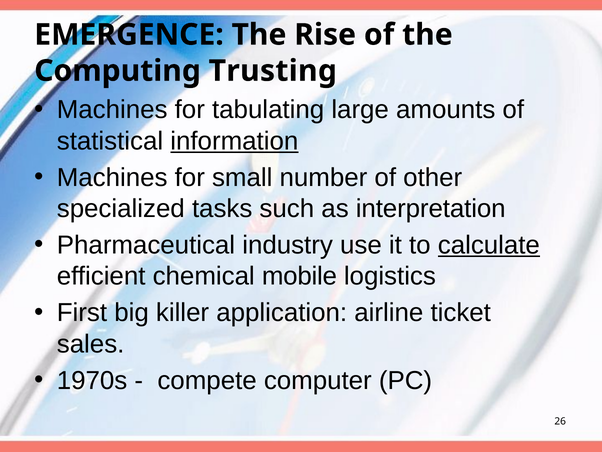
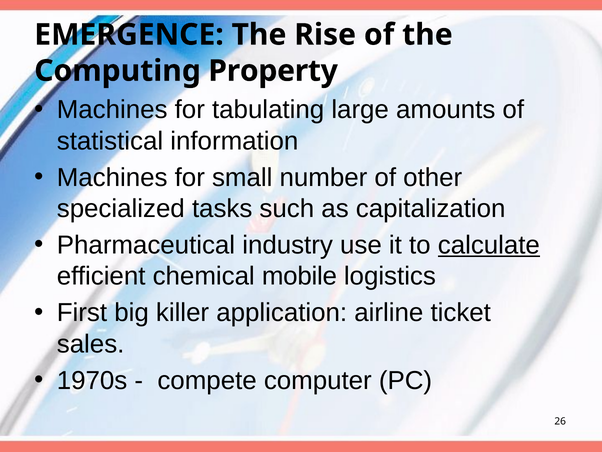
Trusting: Trusting -> Property (273, 71)
information underline: present -> none (234, 141)
interpretation: interpretation -> capitalization (431, 208)
